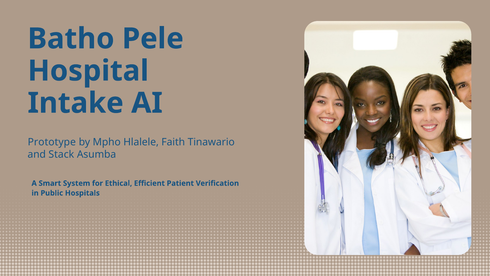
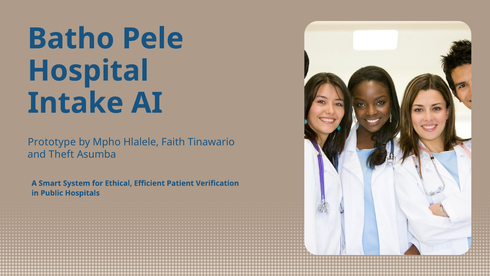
Stack: Stack -> Theft (61, 154)
